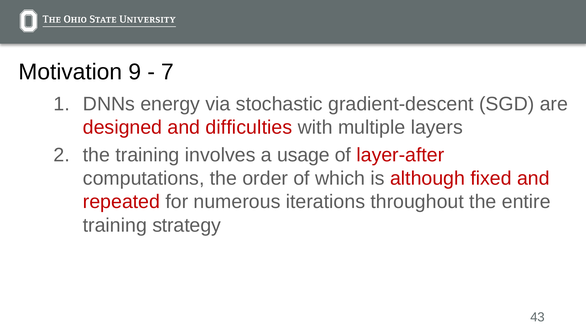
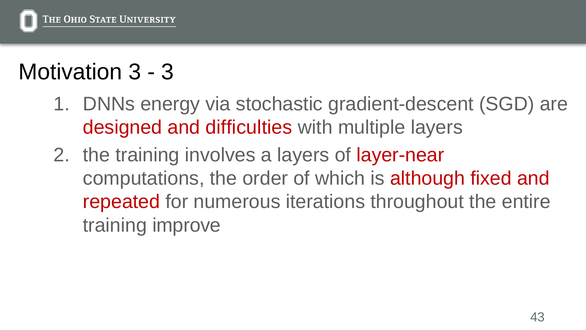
Motivation 9: 9 -> 3 (135, 72)
7: 7 -> 3 (168, 72)
a usage: usage -> layers (303, 155)
layer-after: layer-after -> layer-near (400, 155)
strategy: strategy -> improve (187, 225)
